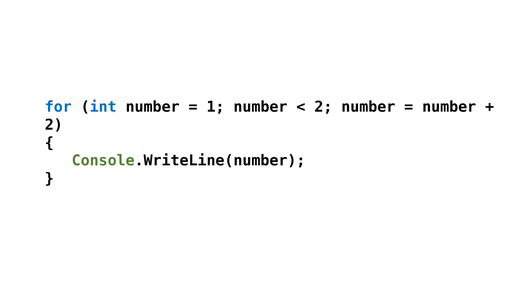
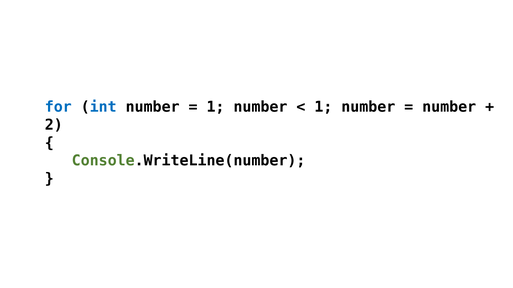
2: 2 -> 1 (323, 107)
